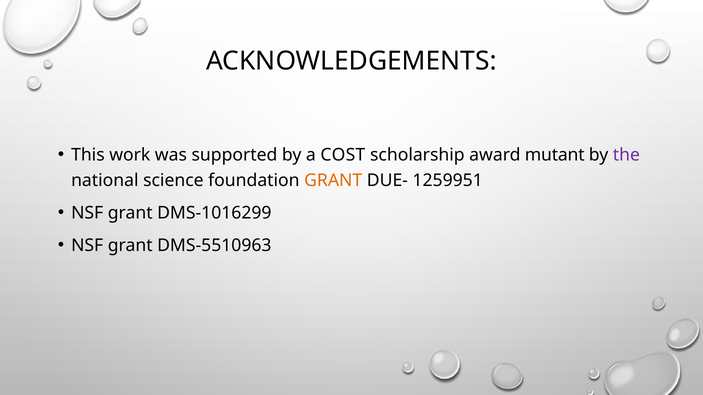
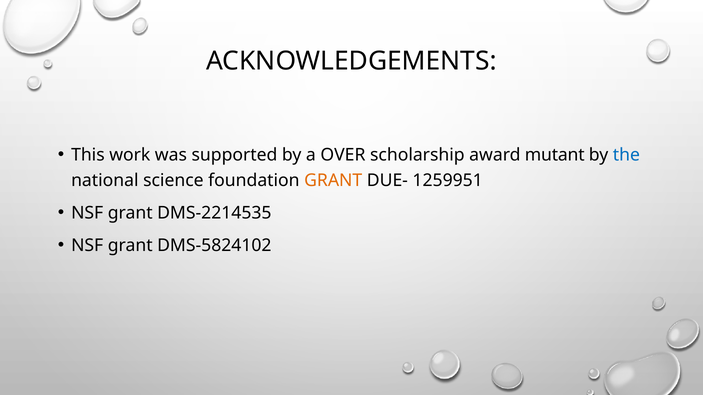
COST: COST -> OVER (343, 155)
the colour: purple -> blue (626, 155)
DMS-1016299: DMS-1016299 -> DMS-2214535 (214, 213)
DMS-5510963: DMS-5510963 -> DMS-5824102 (214, 246)
